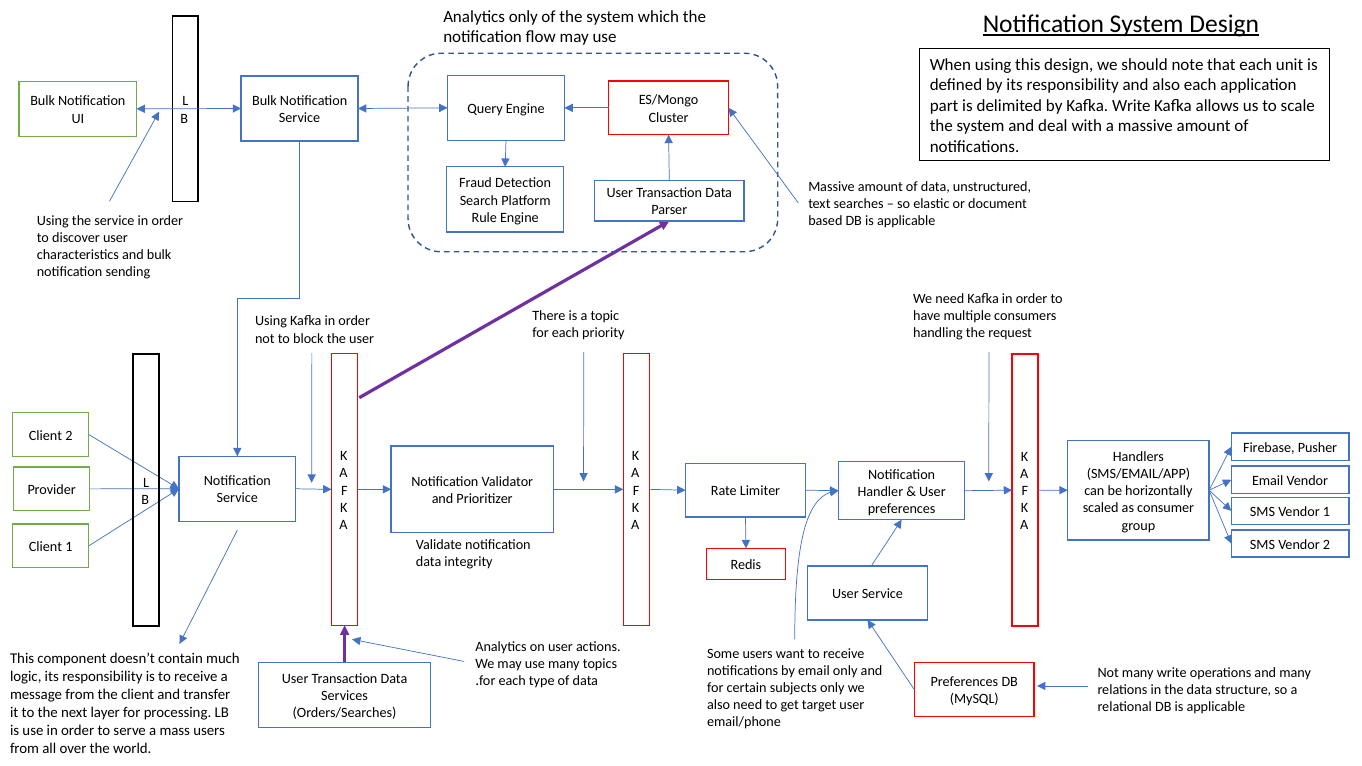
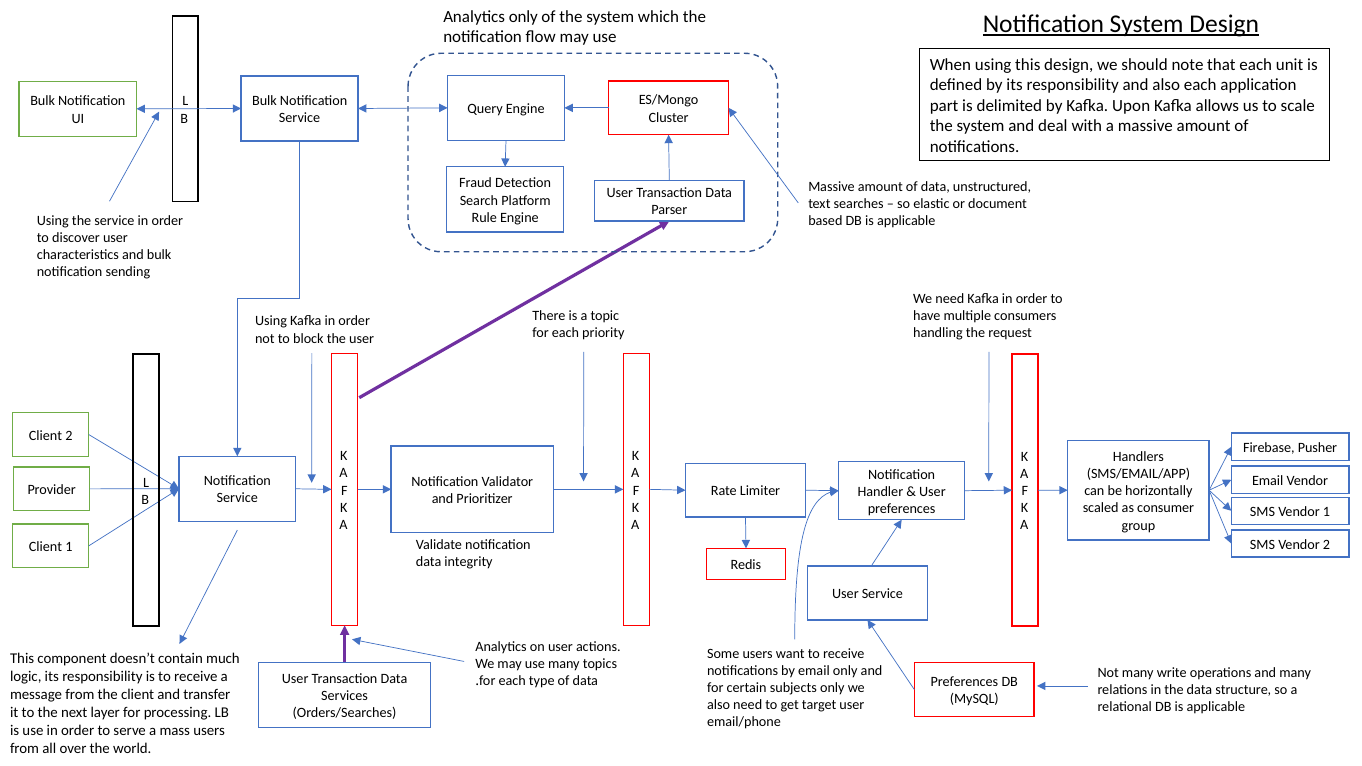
Kafka Write: Write -> Upon (1131, 106)
